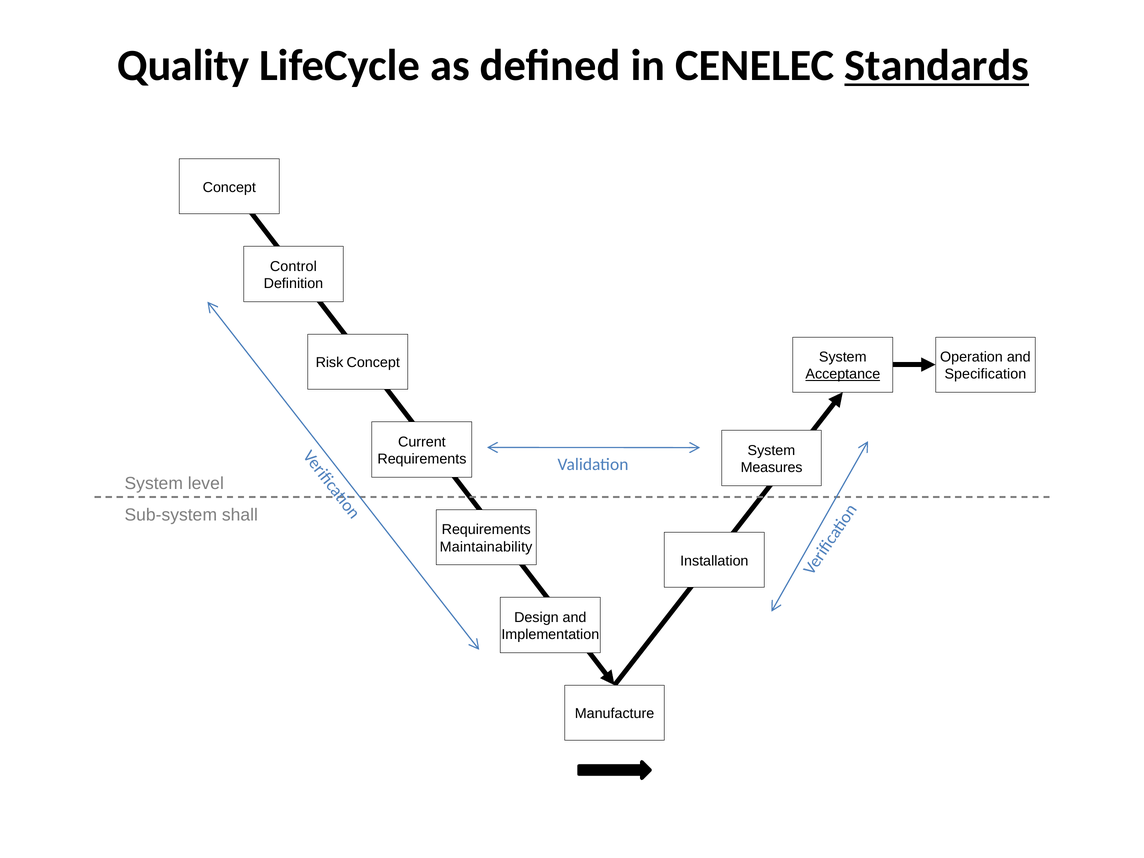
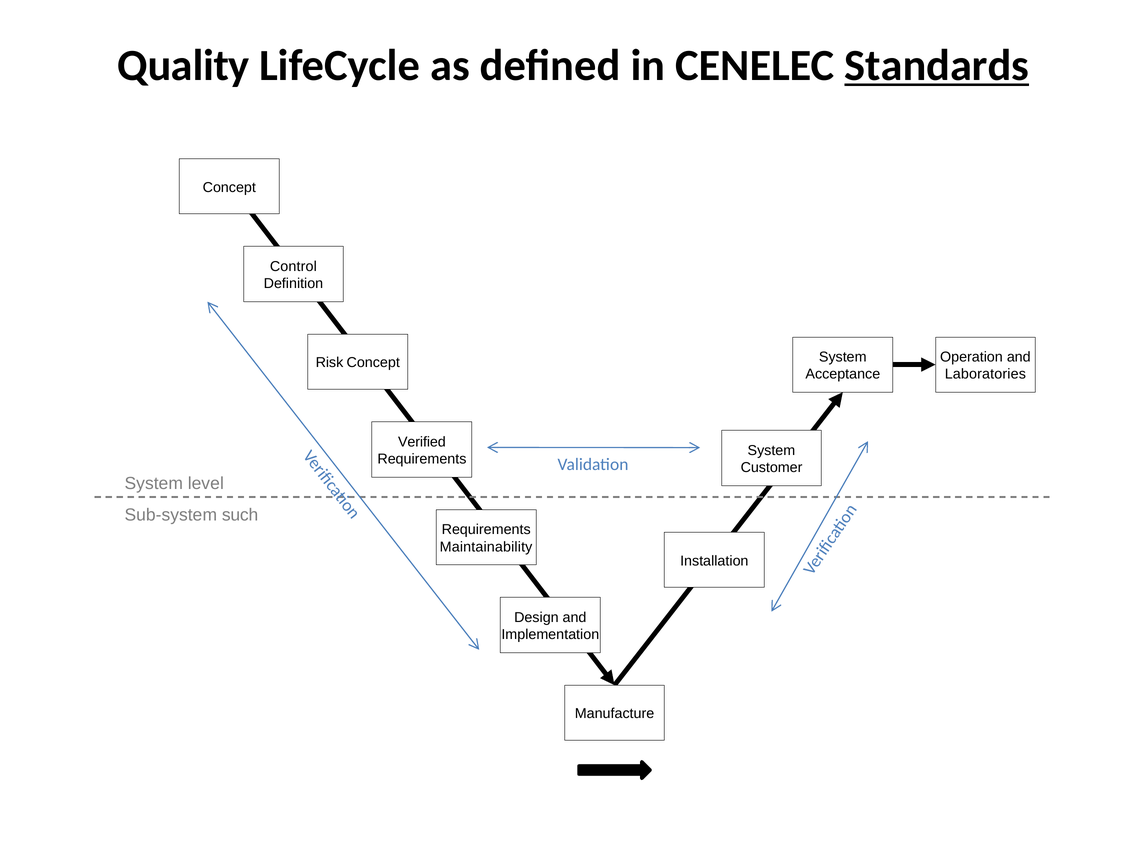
Acceptance underline: present -> none (843, 374)
Specification: Specification -> Laboratories (985, 374)
Current: Current -> Verified (422, 442)
Measures: Measures -> Customer (772, 468)
shall: shall -> such (240, 515)
